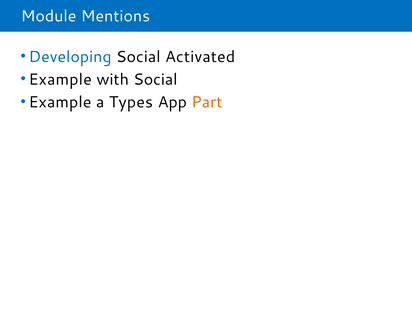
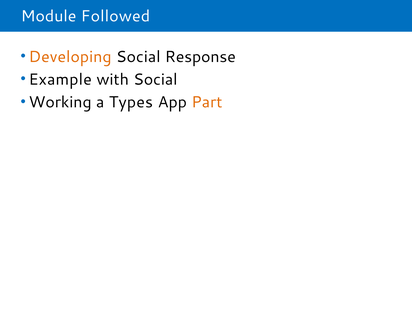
Mentions: Mentions -> Followed (115, 16)
Developing colour: blue -> orange (70, 57)
Activated: Activated -> Response (200, 57)
Example: Example -> Working (60, 102)
